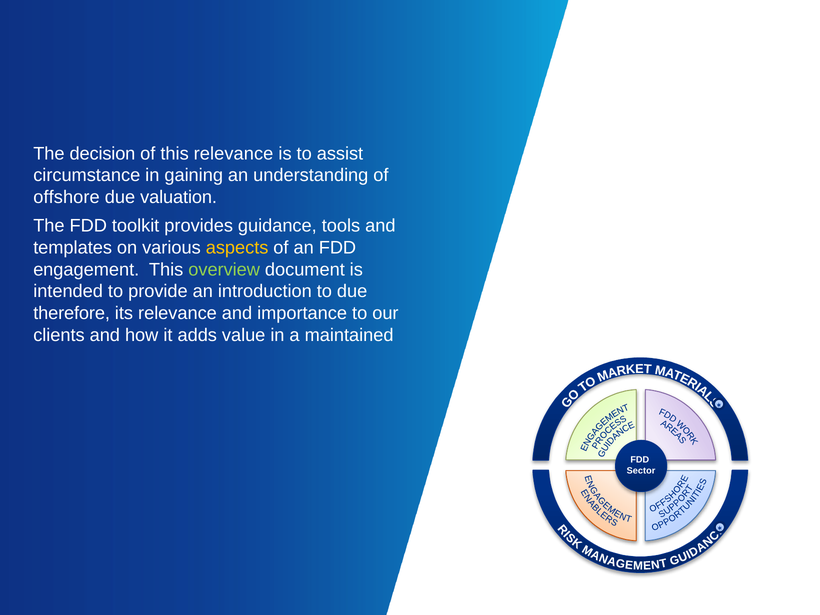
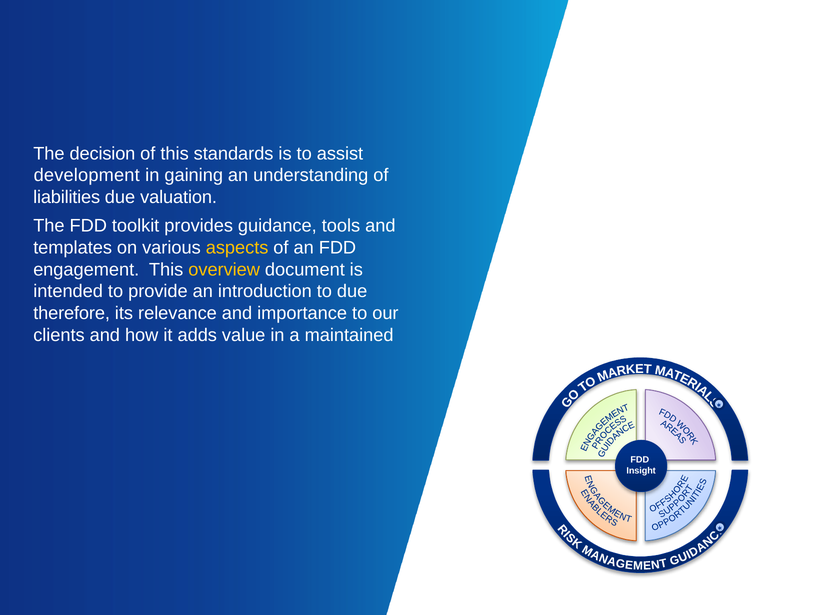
this relevance: relevance -> standards (234, 154)
circumstance: circumstance -> development (87, 175)
offshore: offshore -> liabilities (67, 197)
overview colour: light green -> yellow (224, 270)
Sector: Sector -> Insight (641, 471)
